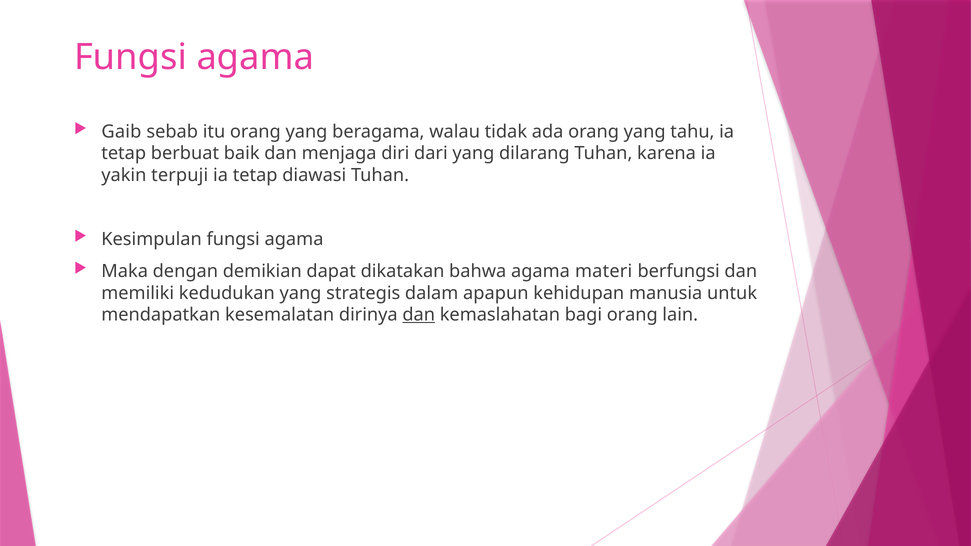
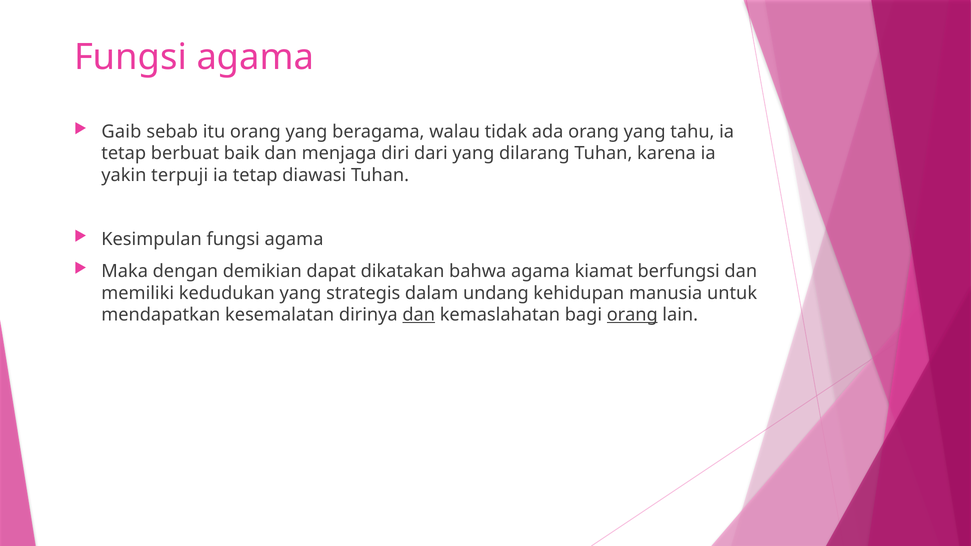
materi: materi -> kiamat (604, 271)
apapun: apapun -> undang (496, 293)
orang underline: none -> present (632, 315)
